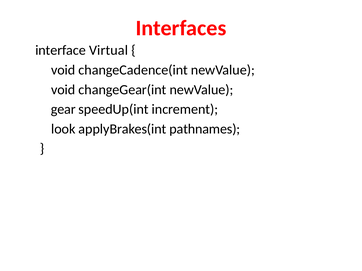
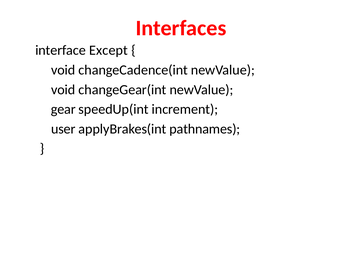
Virtual: Virtual -> Except (109, 50)
look: look -> user (63, 129)
